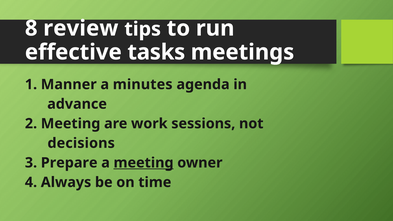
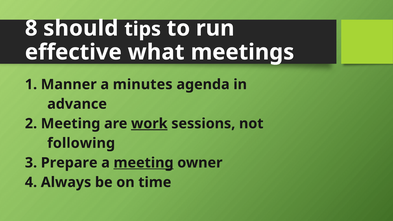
review: review -> should (81, 28)
tasks: tasks -> what (156, 52)
work underline: none -> present (149, 124)
decisions: decisions -> following (81, 143)
